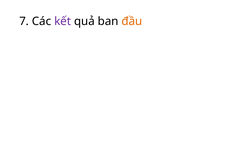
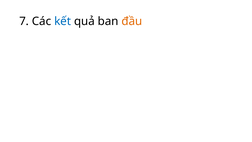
kết colour: purple -> blue (63, 21)
